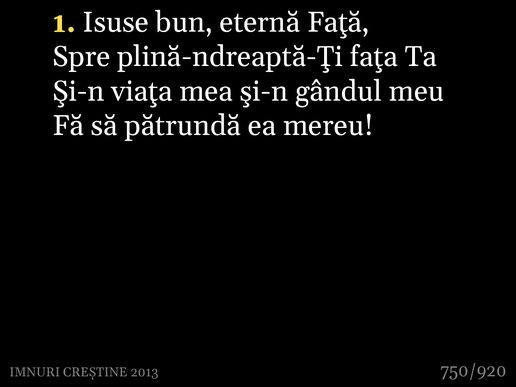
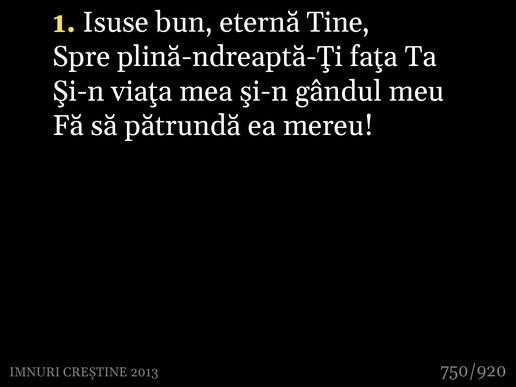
Faţă: Faţă -> Tine (338, 22)
